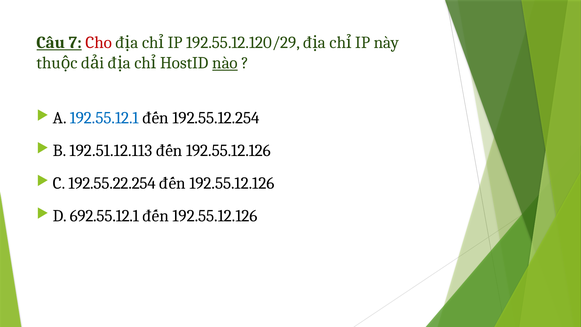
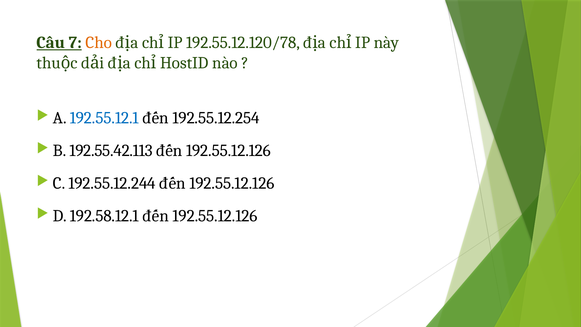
Cho colour: red -> orange (99, 43)
192.55.12.120/29: 192.55.12.120/29 -> 192.55.12.120/78 (243, 43)
nào underline: present -> none (225, 63)
192.51.12.113: 192.51.12.113 -> 192.55.42.113 (111, 151)
192.55.22.254: 192.55.22.254 -> 192.55.12.244 (112, 183)
692.55.12.1: 692.55.12.1 -> 192.58.12.1 (104, 216)
